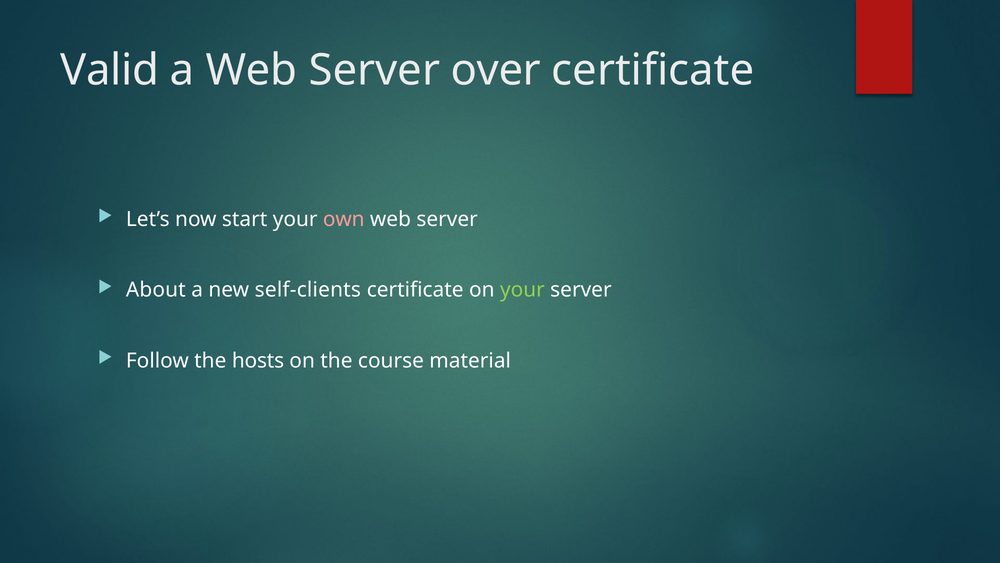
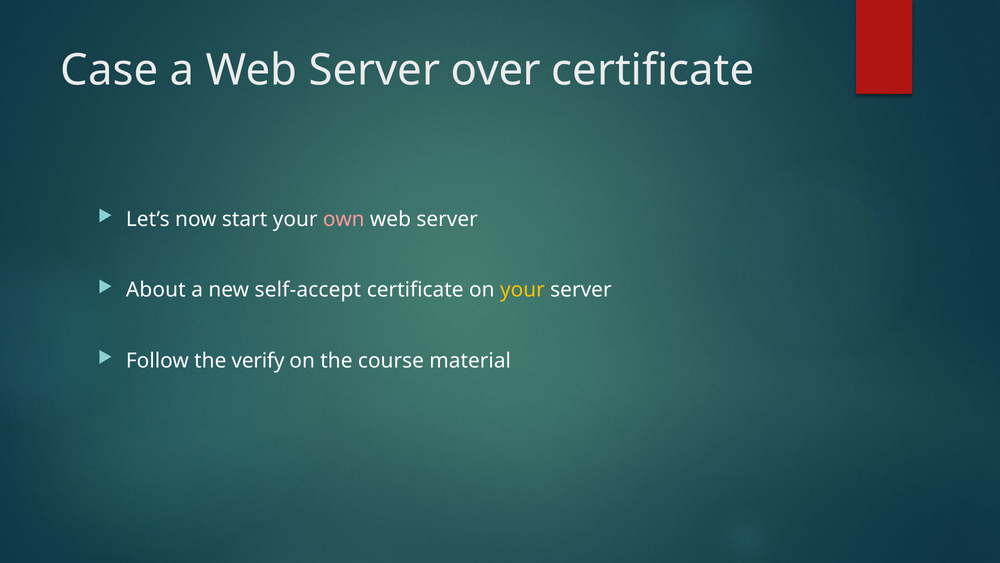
Valid: Valid -> Case (109, 70)
self-clients: self-clients -> self-accept (308, 290)
your colour: light green -> yellow (522, 290)
hosts: hosts -> verify (258, 361)
